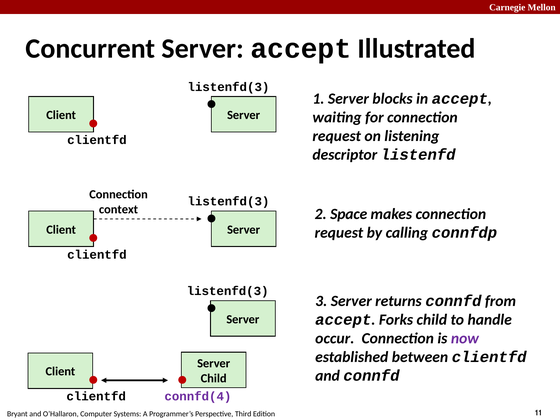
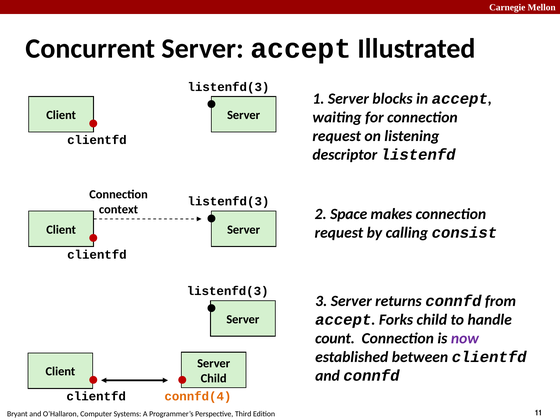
connfdp: connfdp -> consist (464, 233)
occur: occur -> count (335, 338)
connfd(4 colour: purple -> orange (198, 397)
